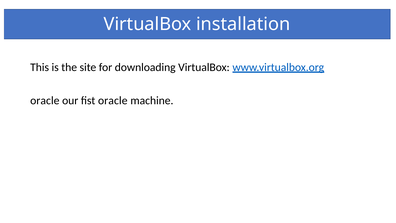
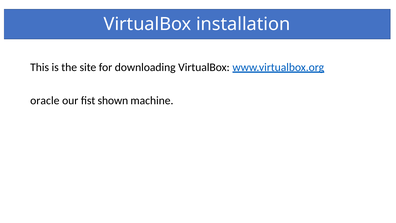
fist oracle: oracle -> shown (113, 100)
